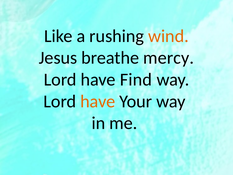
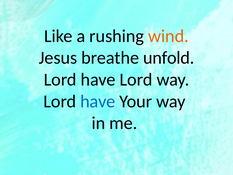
mercy: mercy -> unfold (169, 58)
have Find: Find -> Lord (136, 79)
have colour: orange -> blue (98, 101)
